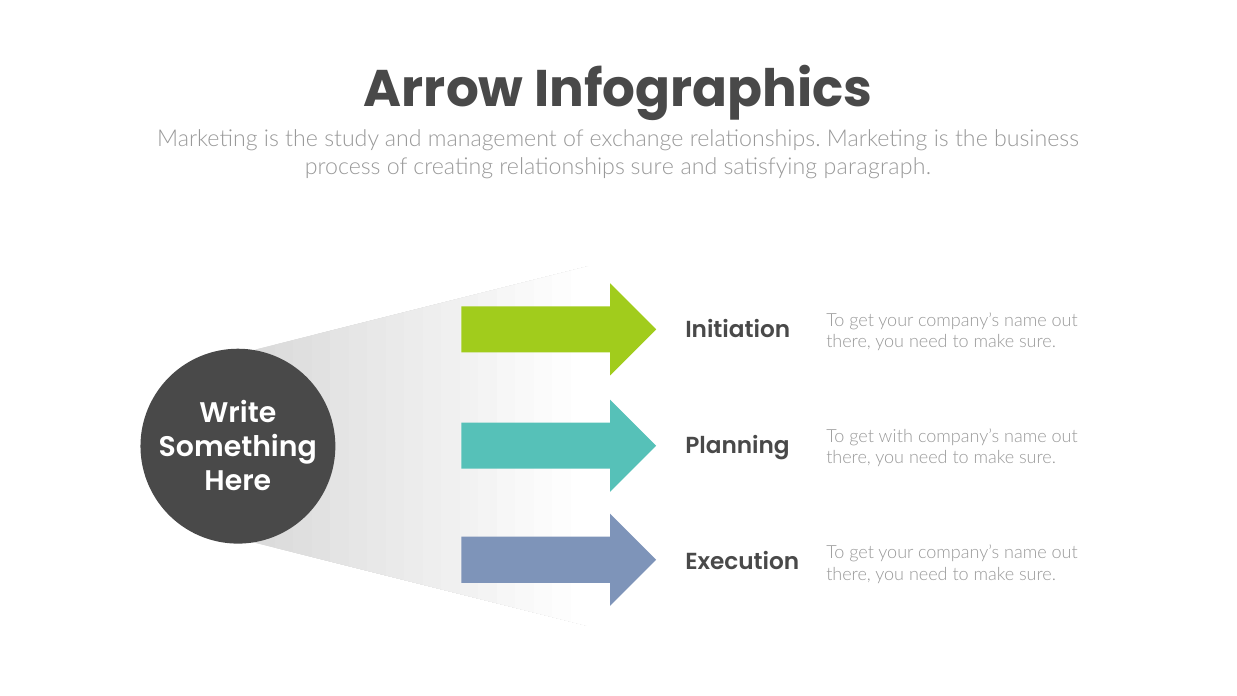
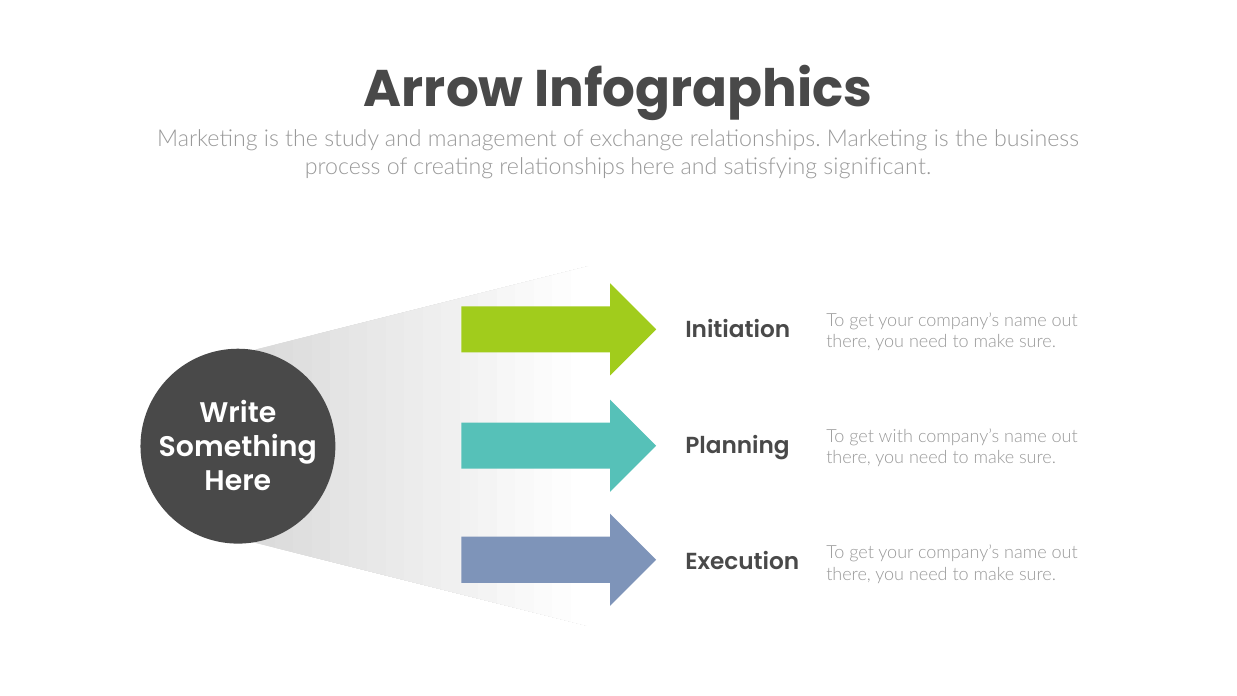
relationships sure: sure -> here (653, 167)
paragraph: paragraph -> significant (878, 167)
